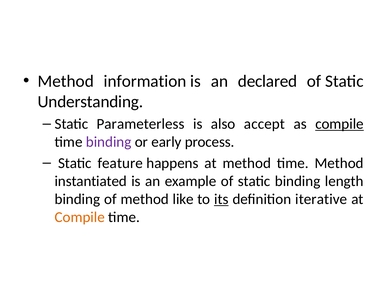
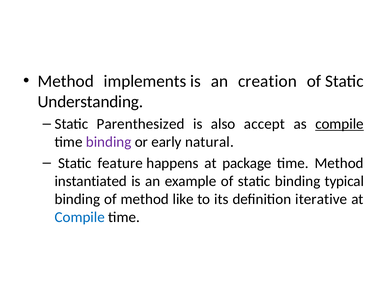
information: information -> implements (145, 81)
declared: declared -> creation (267, 81)
Parameterless: Parameterless -> Parenthesized (141, 124)
process: process -> natural (209, 142)
at method: method -> package (247, 163)
length: length -> typical (344, 181)
its underline: present -> none (221, 199)
Compile colour: orange -> blue (80, 217)
